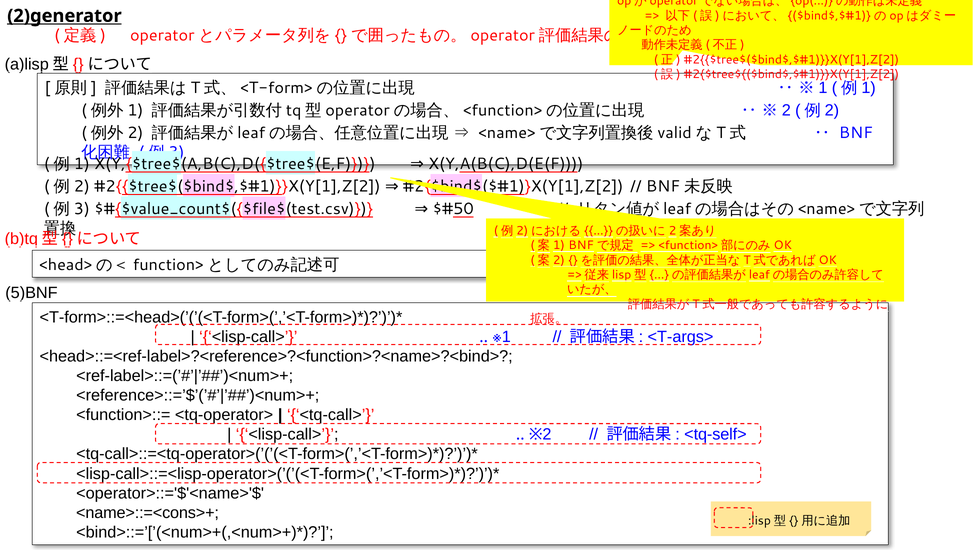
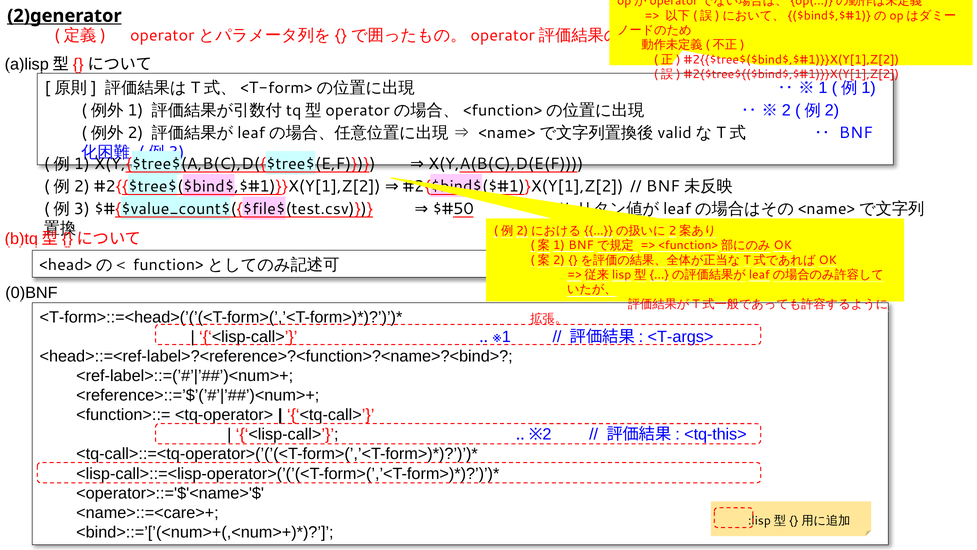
5)BNF: 5)BNF -> 0)BNF (31, 293)
<tq-self>: <tq-self> -> <tq-this> (715, 434)
<name>::=<cons>+: <name>::=<cons>+ -> <name>::=<care>+ (147, 512)
